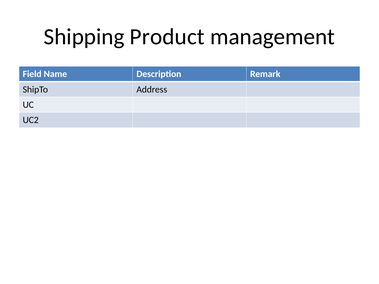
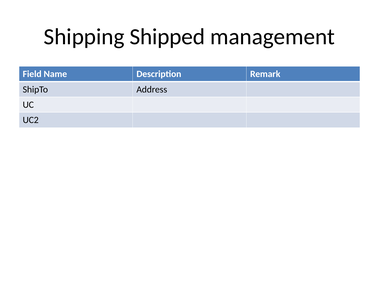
Product: Product -> Shipped (167, 37)
